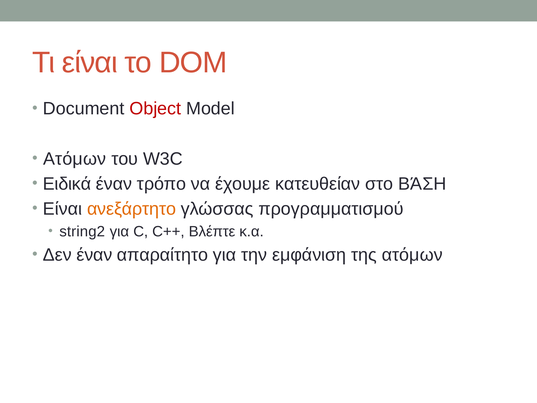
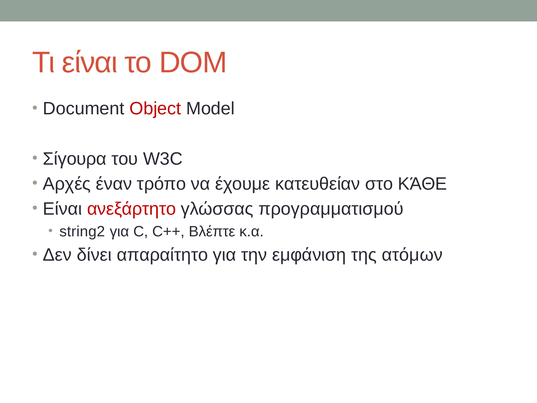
Ατόμων: Ατόμων -> Σίγουρα (75, 159)
Ειδικά: Ειδικά -> Αρχές (67, 184)
ΒΆΣΗ: ΒΆΣΗ -> ΚΆΘΕ (423, 184)
ανεξάρτητο colour: orange -> red (132, 209)
Δεν έναν: έναν -> δίνει (94, 255)
